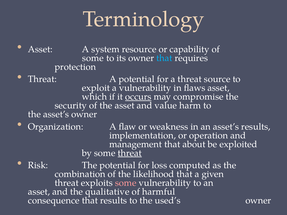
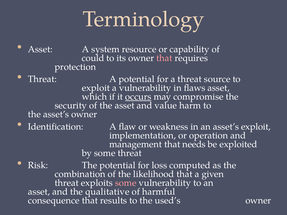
some: some -> could (93, 58)
that colour: light blue -> pink (164, 58)
Organization: Organization -> Identification (56, 127)
asset’s results: results -> exploit (256, 127)
about: about -> needs (194, 144)
threat underline: present -> none (130, 153)
